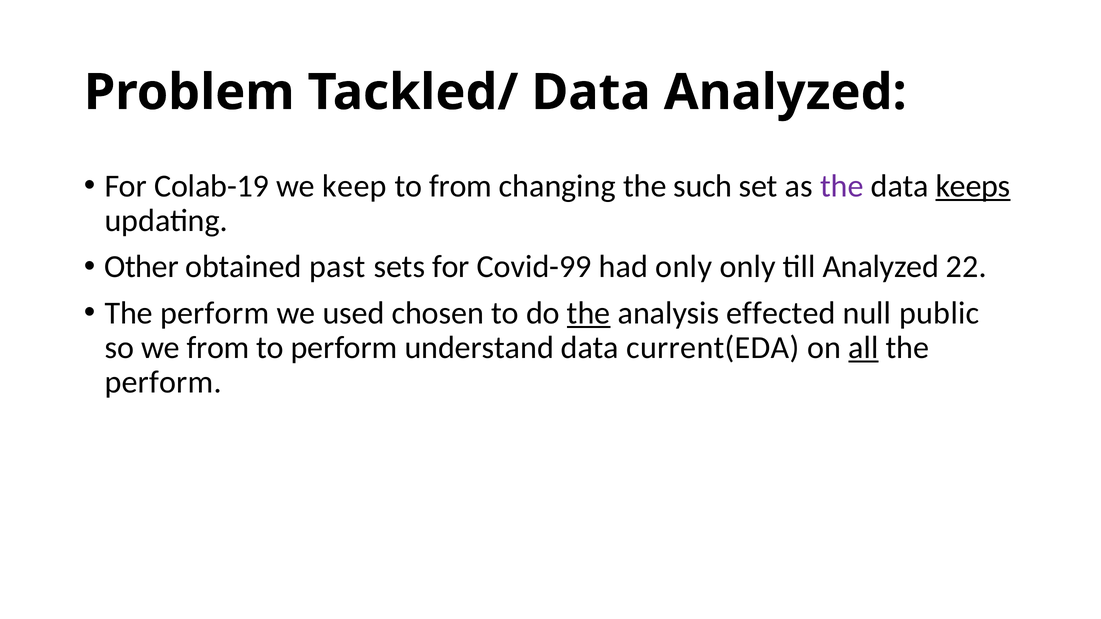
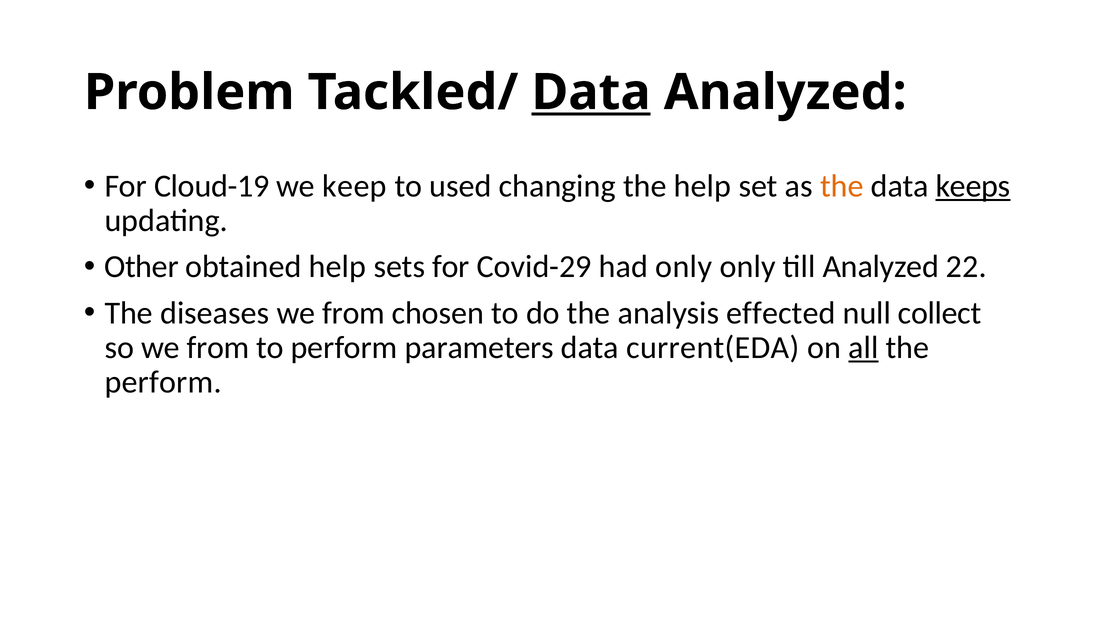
Data underline: none -> present (591, 92)
Colab-19: Colab-19 -> Cloud-19 (212, 186)
to from: from -> used (460, 186)
the such: such -> help (703, 186)
the colour: purple -> orange (842, 186)
obtained past: past -> help (338, 267)
Covid-99: Covid-99 -> Covid-29 (534, 267)
perform: perform -> diseases (215, 313)
used: used -> from (354, 313)
the underline: present -> none (589, 313)
public: public -> collect (940, 313)
understand: understand -> parameters (479, 348)
